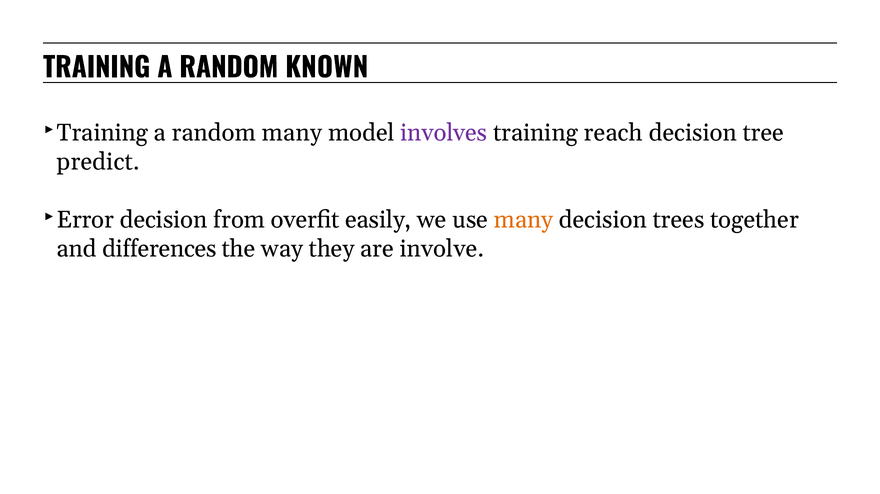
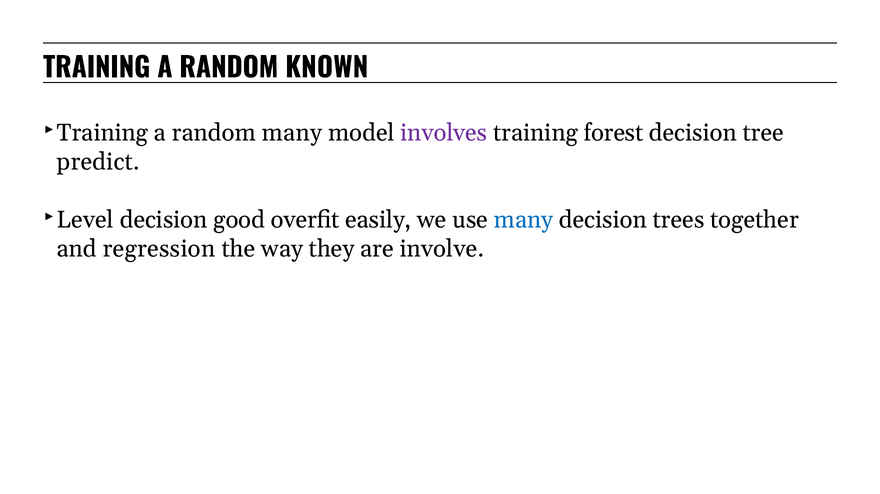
reach: reach -> forest (614, 133)
Error: Error -> Level (85, 220)
from: from -> good (239, 220)
many colour: orange -> blue (524, 220)
differences: differences -> regression (159, 249)
